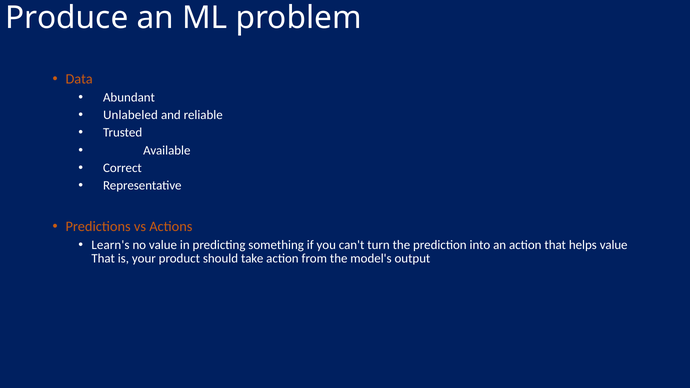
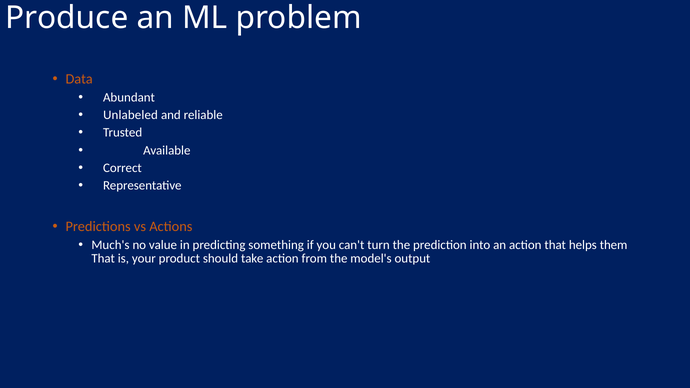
Learn's: Learn's -> Much's (110, 245)
helps value: value -> them (614, 245)
